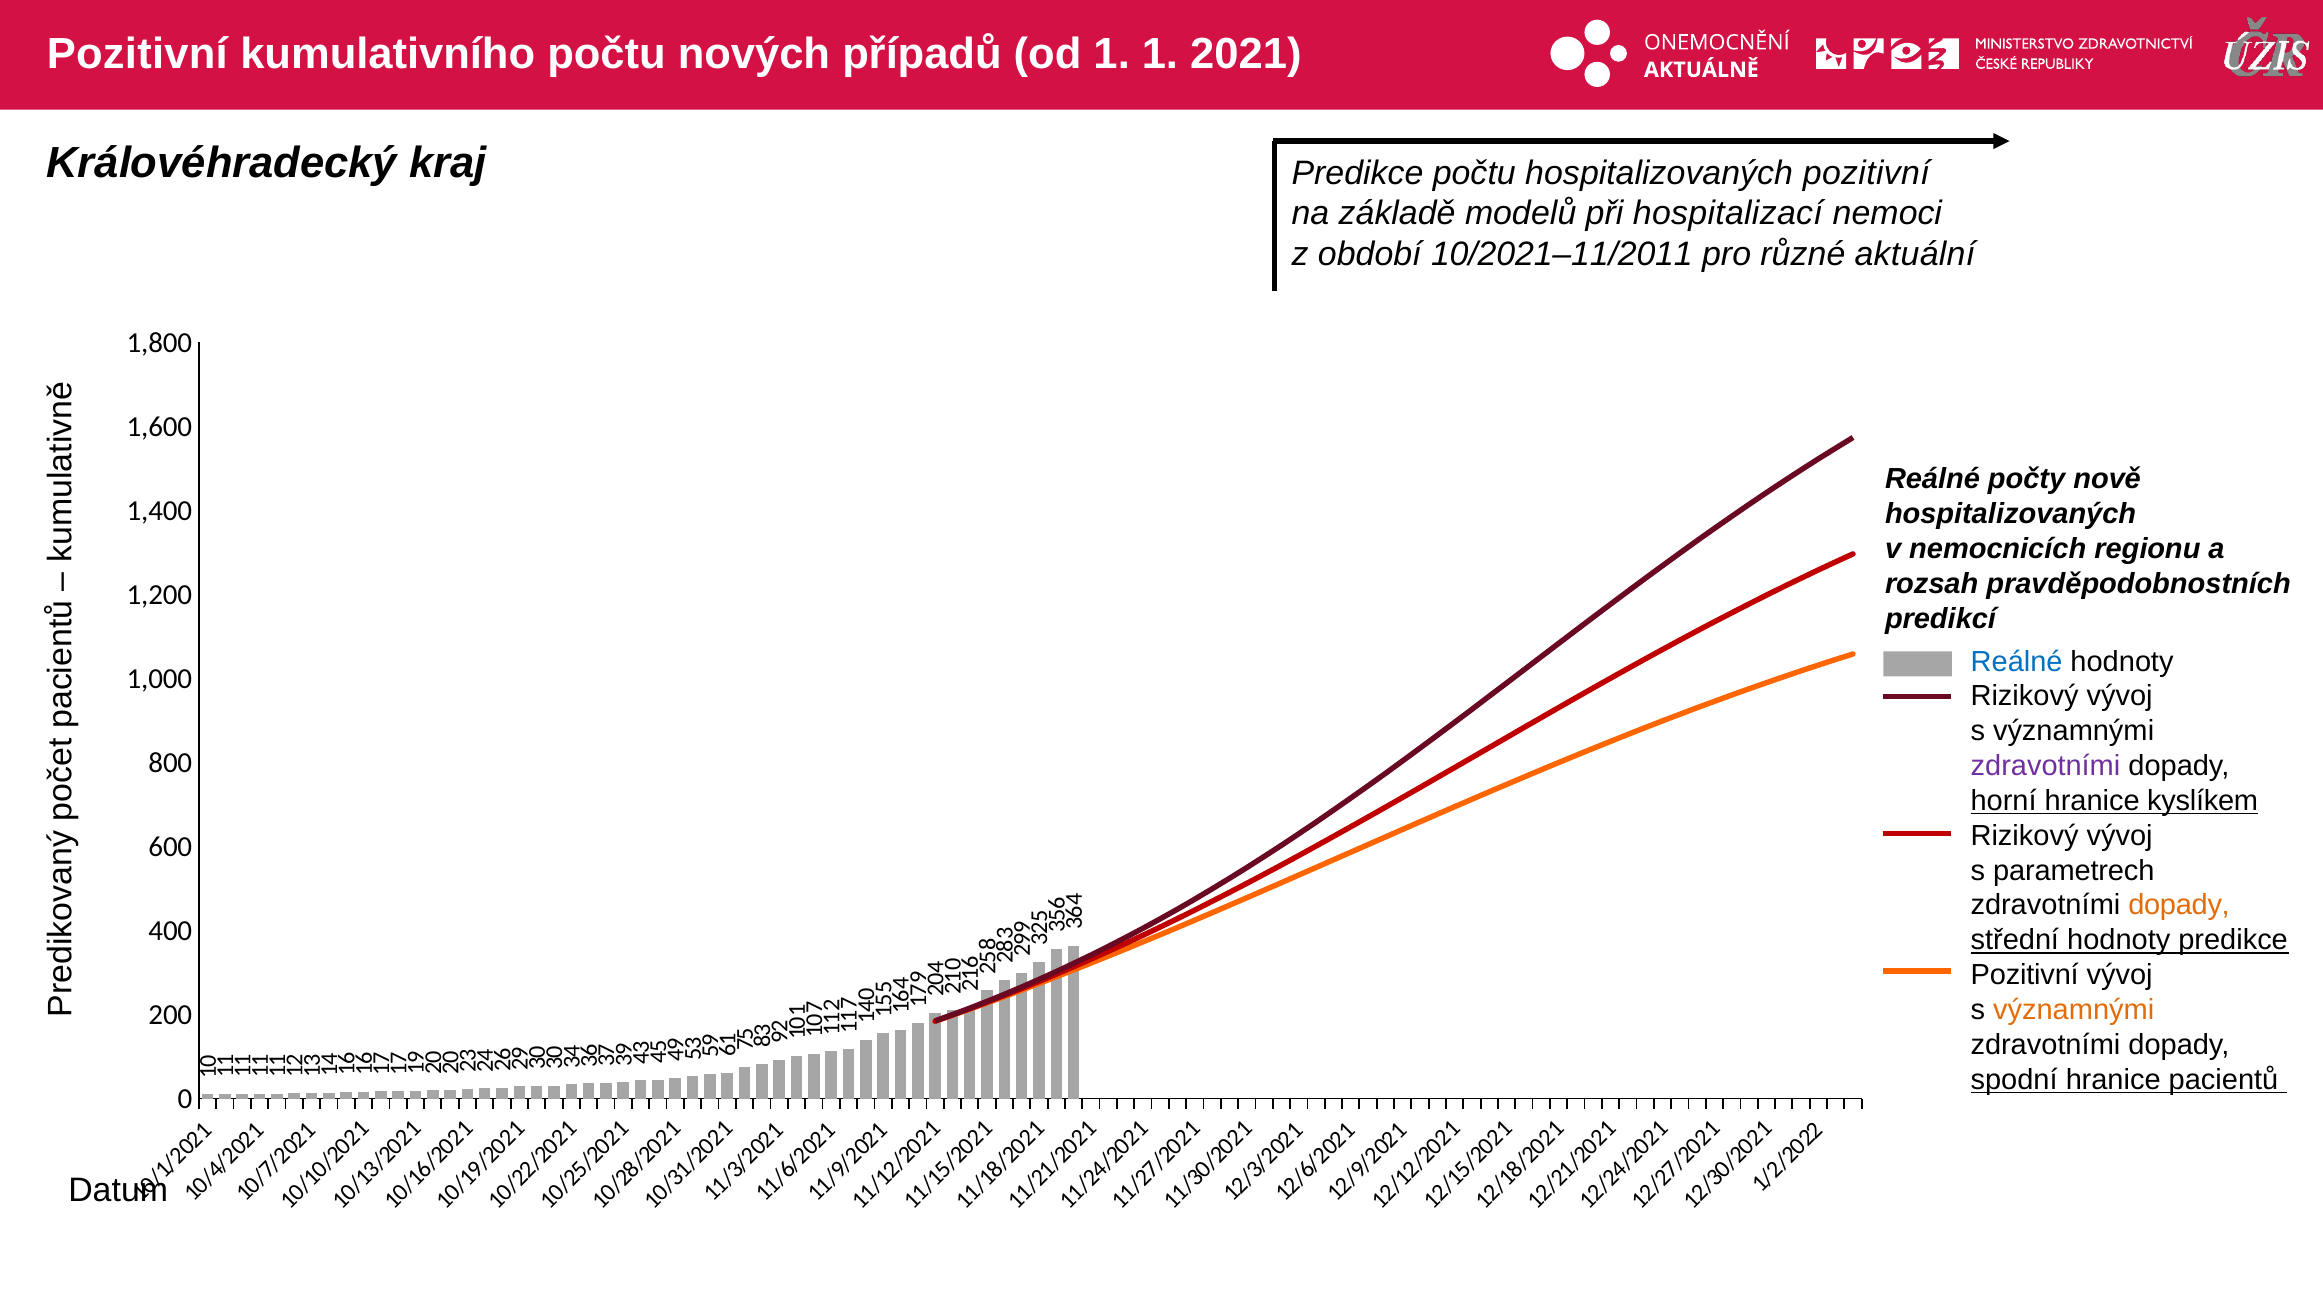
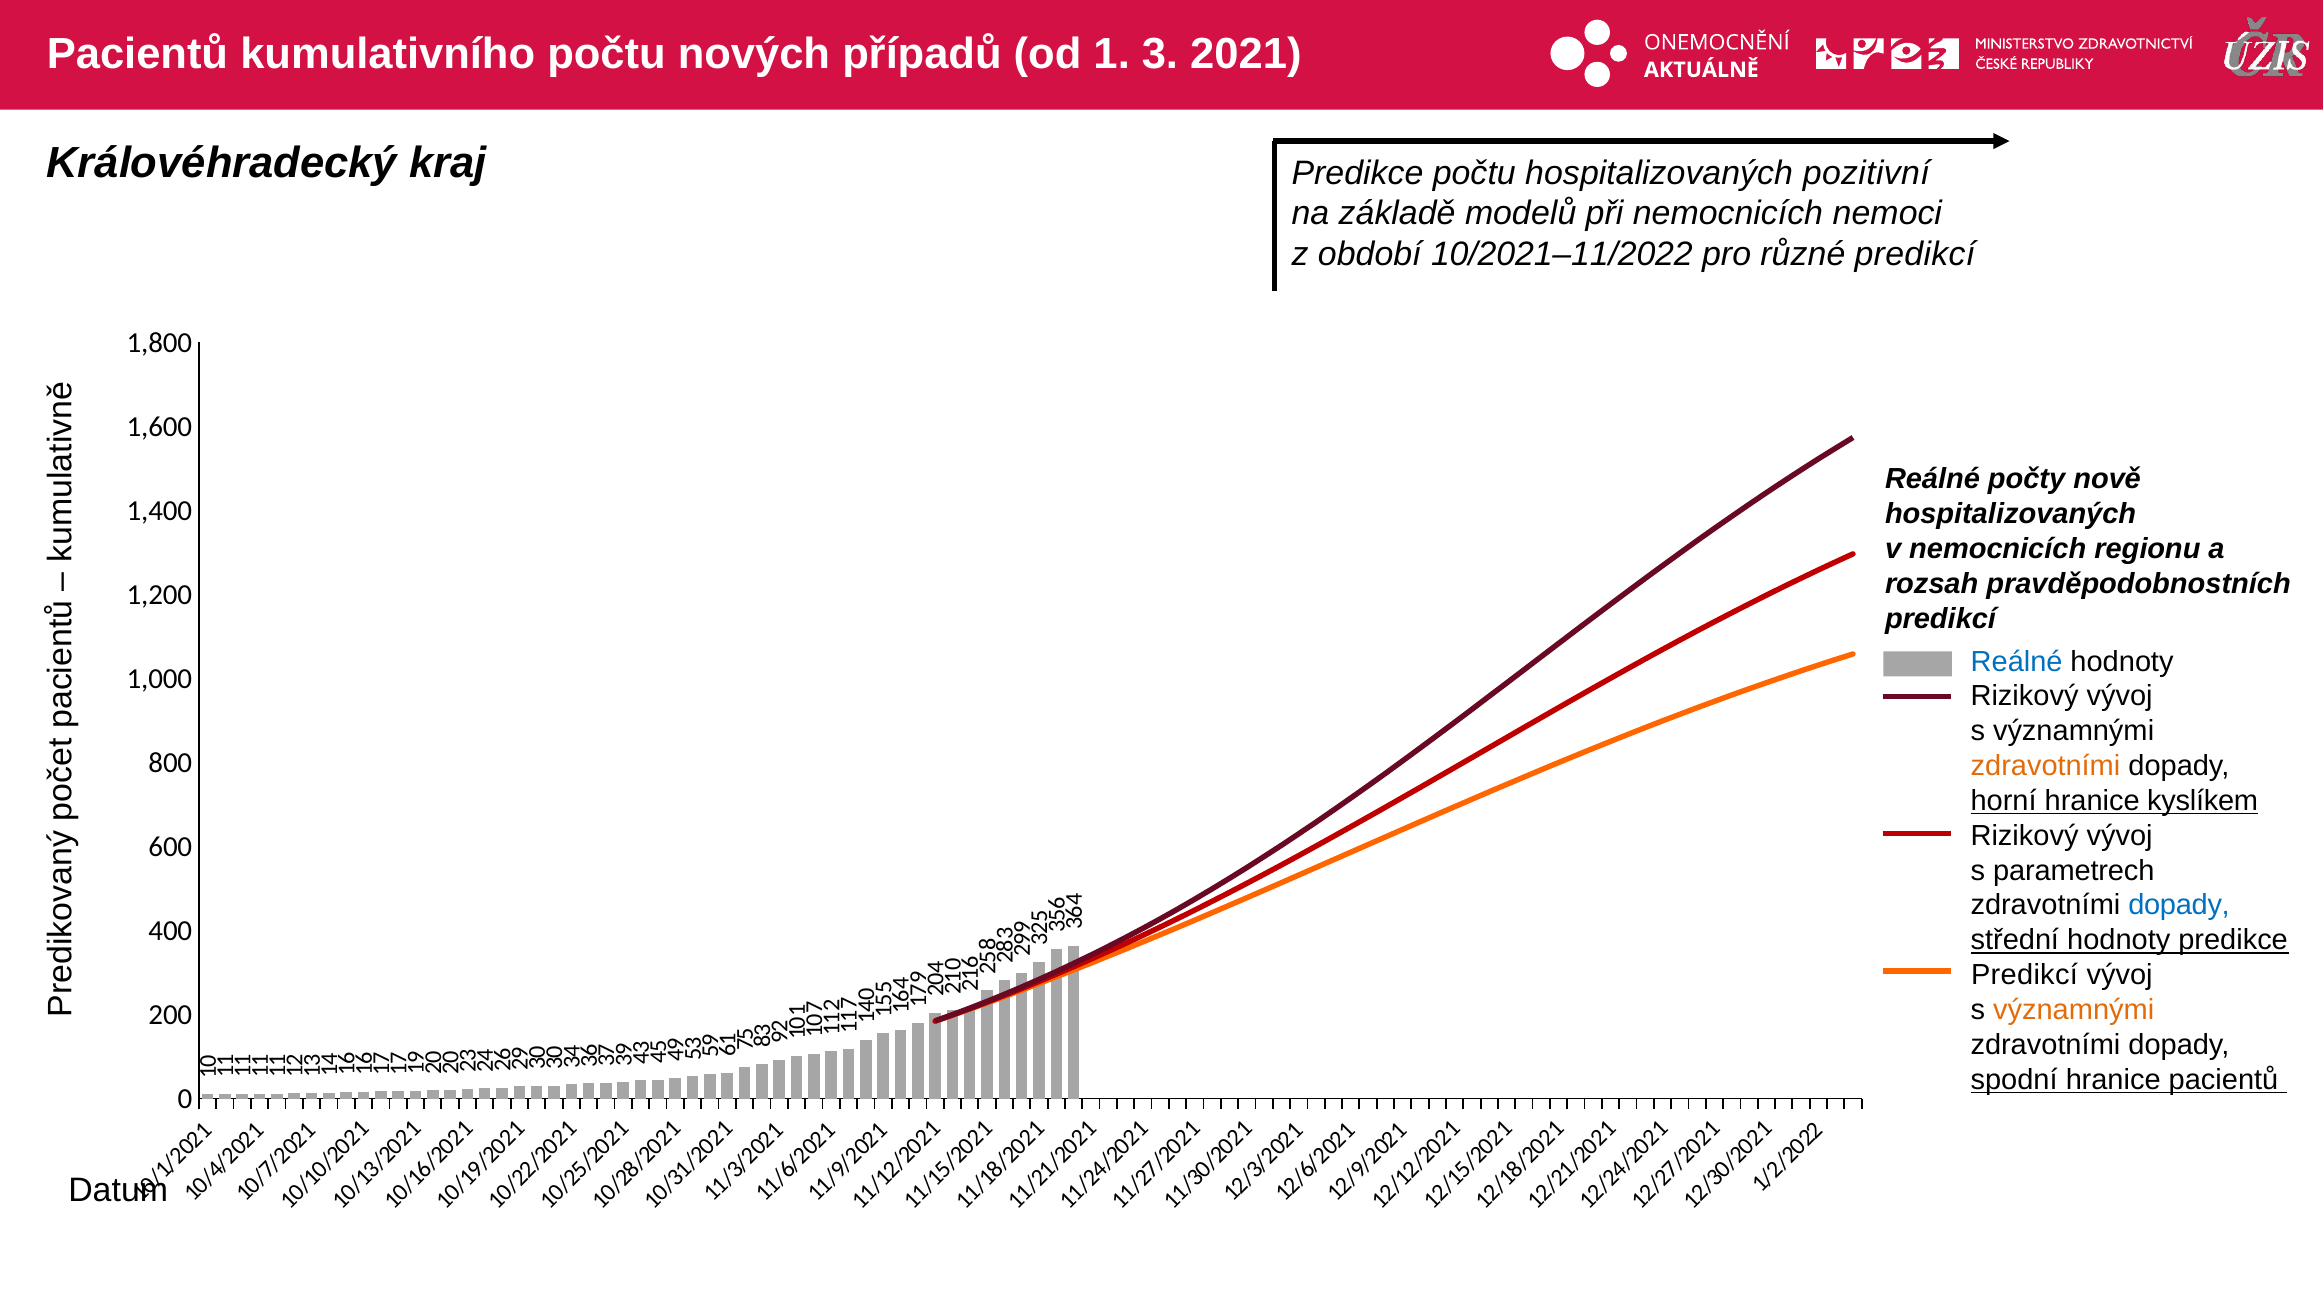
Pozitivní: Pozitivní -> Pacientů (137, 55)
od 1 1: 1 -> 3 (1160, 55)
při hospitalizací: hospitalizací -> nemocnicích (1728, 214)
10/2021–11/2011: 10/2021–11/2011 -> 10/2021–11/2022 (1562, 254)
různé aktuální: aktuální -> predikcí (1915, 254)
zdravotními colour: purple -> orange (2046, 766)
dopady colour: orange -> blue (2179, 906)
Pozitivní: Pozitivní -> Predikcí (2024, 976)
